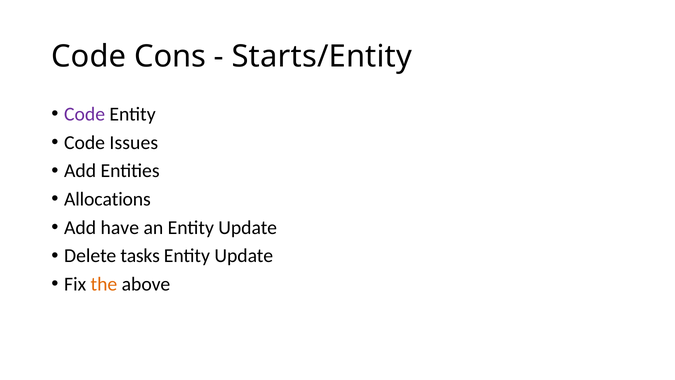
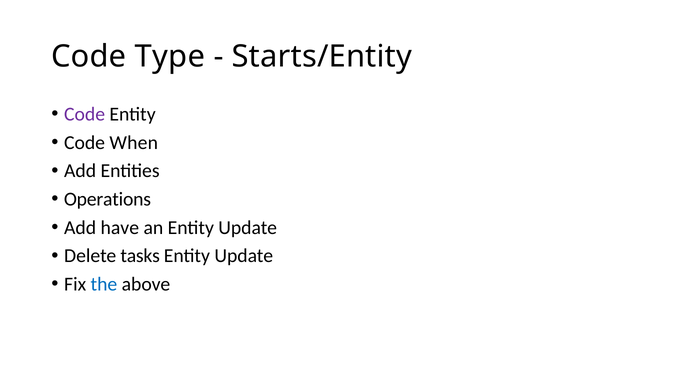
Cons: Cons -> Type (170, 57)
Issues: Issues -> When (134, 142)
Allocations: Allocations -> Operations (107, 199)
the colour: orange -> blue (104, 284)
